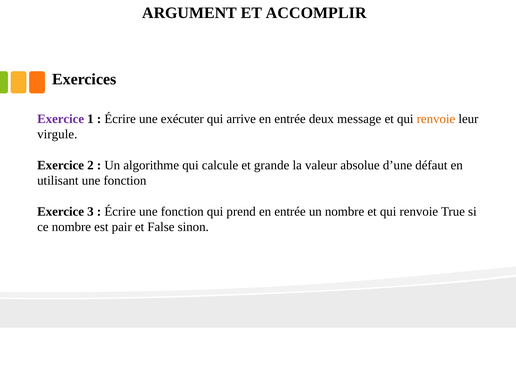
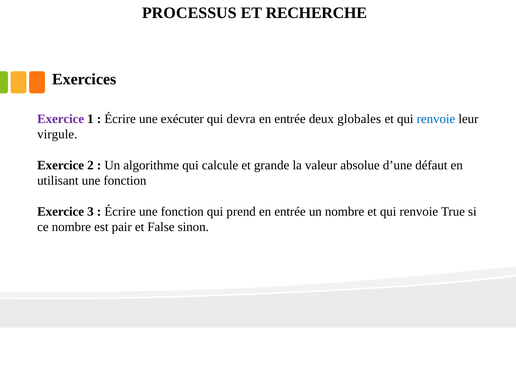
ARGUMENT: ARGUMENT -> PROCESSUS (189, 13)
ACCOMPLIR: ACCOMPLIR -> RECHERCHE (316, 13)
arrive: arrive -> devra (241, 119)
message: message -> globales (359, 119)
renvoie colour: orange -> blue (436, 119)
